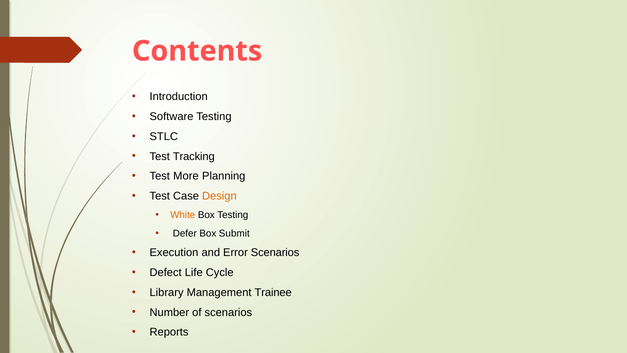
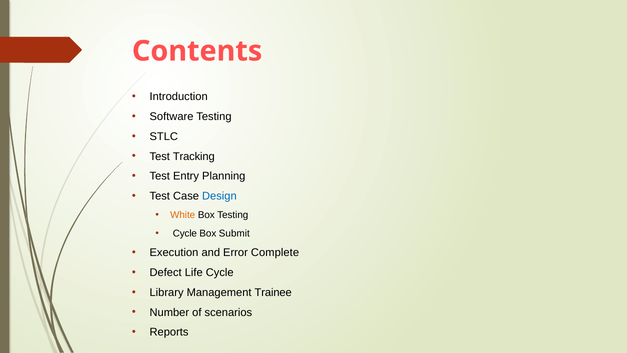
More: More -> Entry (186, 176)
Design colour: orange -> blue (219, 196)
Defer: Defer -> Cycle (185, 233)
Error Scenarios: Scenarios -> Complete (275, 252)
